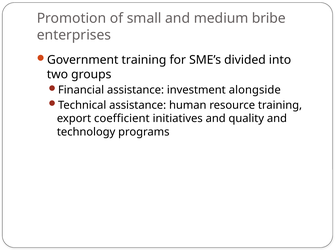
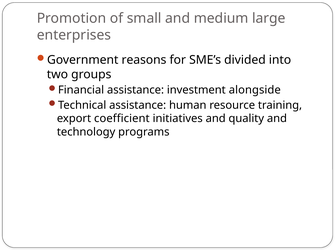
bribe: bribe -> large (269, 18)
Government training: training -> reasons (144, 60)
